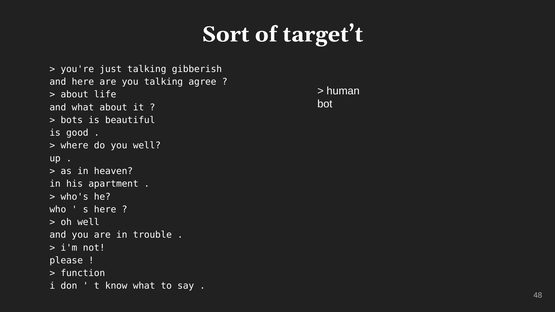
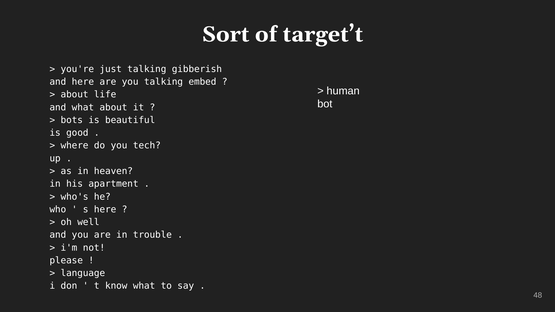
agree: agree -> embed (202, 82)
you well: well -> tech (147, 146)
function: function -> language (83, 273)
